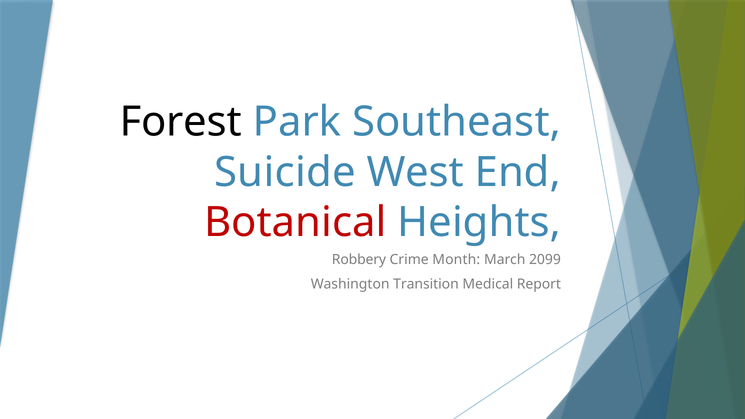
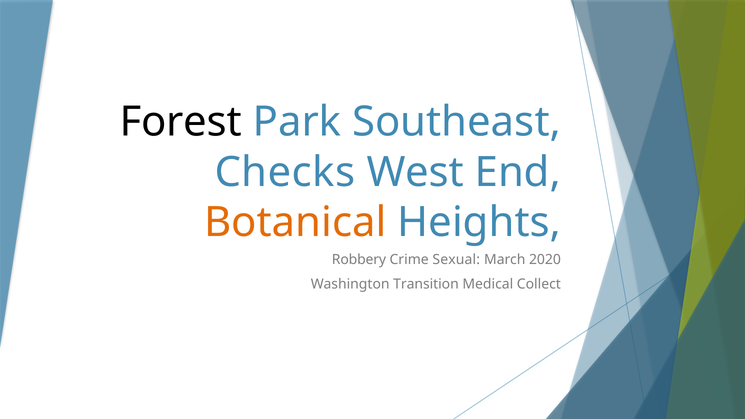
Suicide: Suicide -> Checks (285, 172)
Botanical colour: red -> orange (295, 222)
Month: Month -> Sexual (456, 260)
2099: 2099 -> 2020 (545, 260)
Report: Report -> Collect (539, 284)
